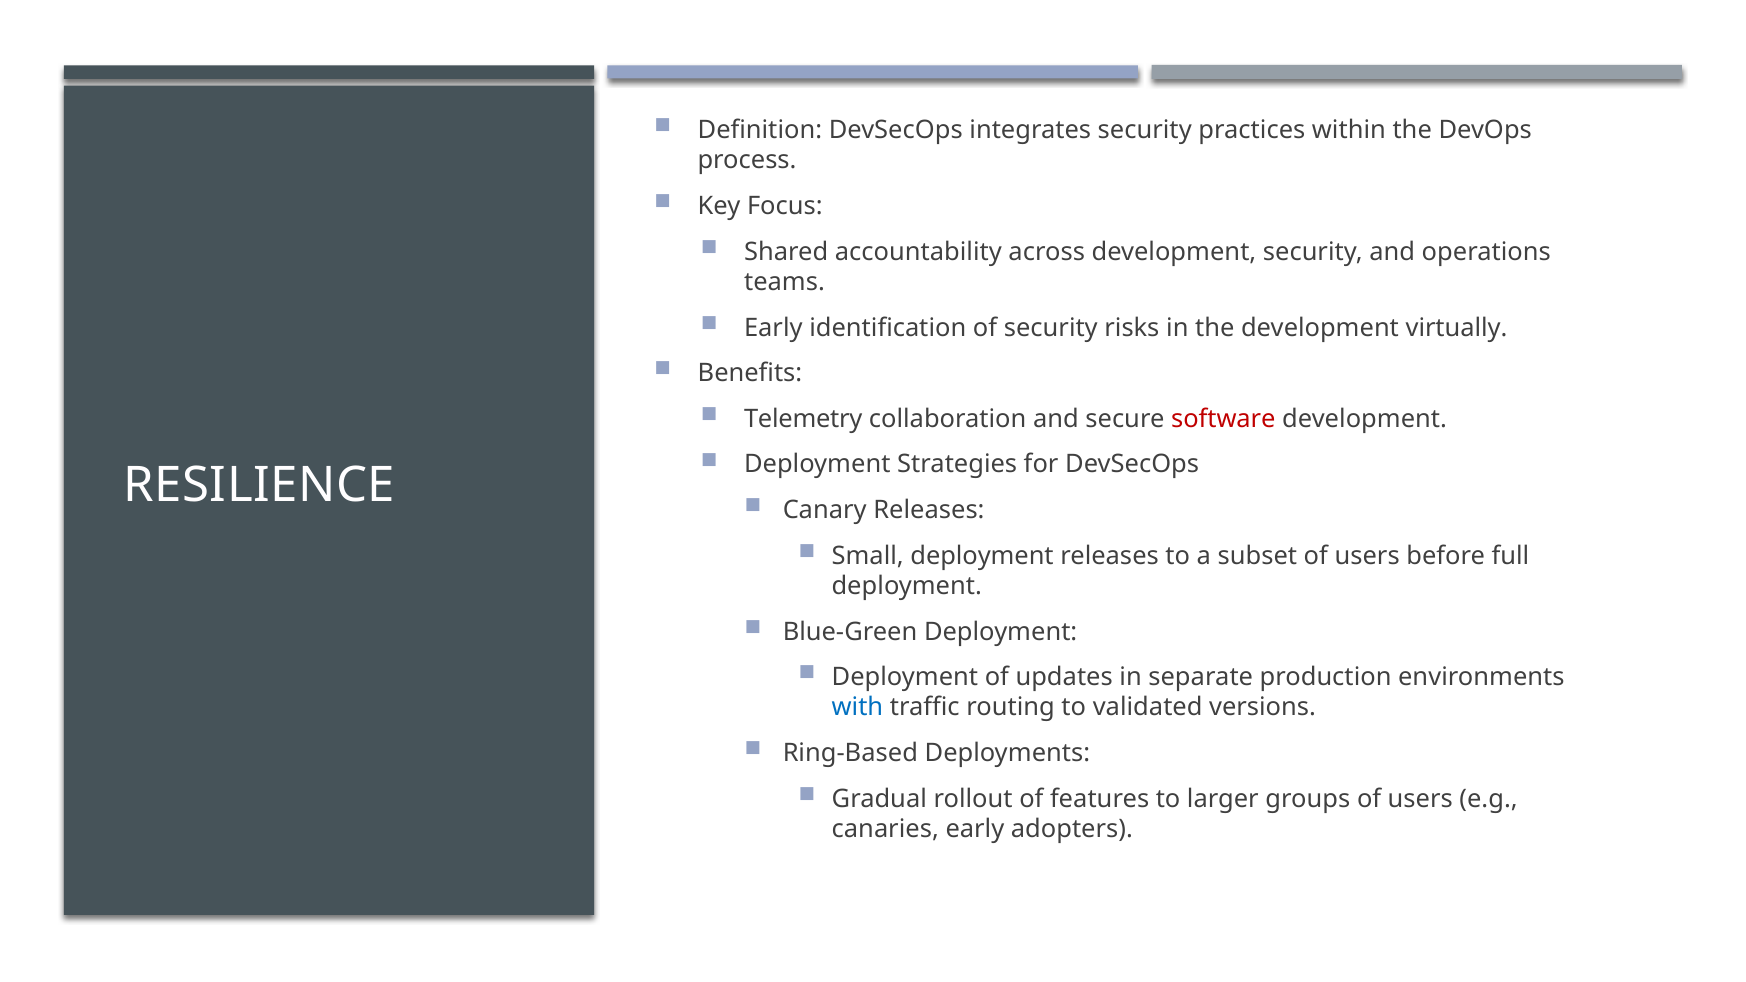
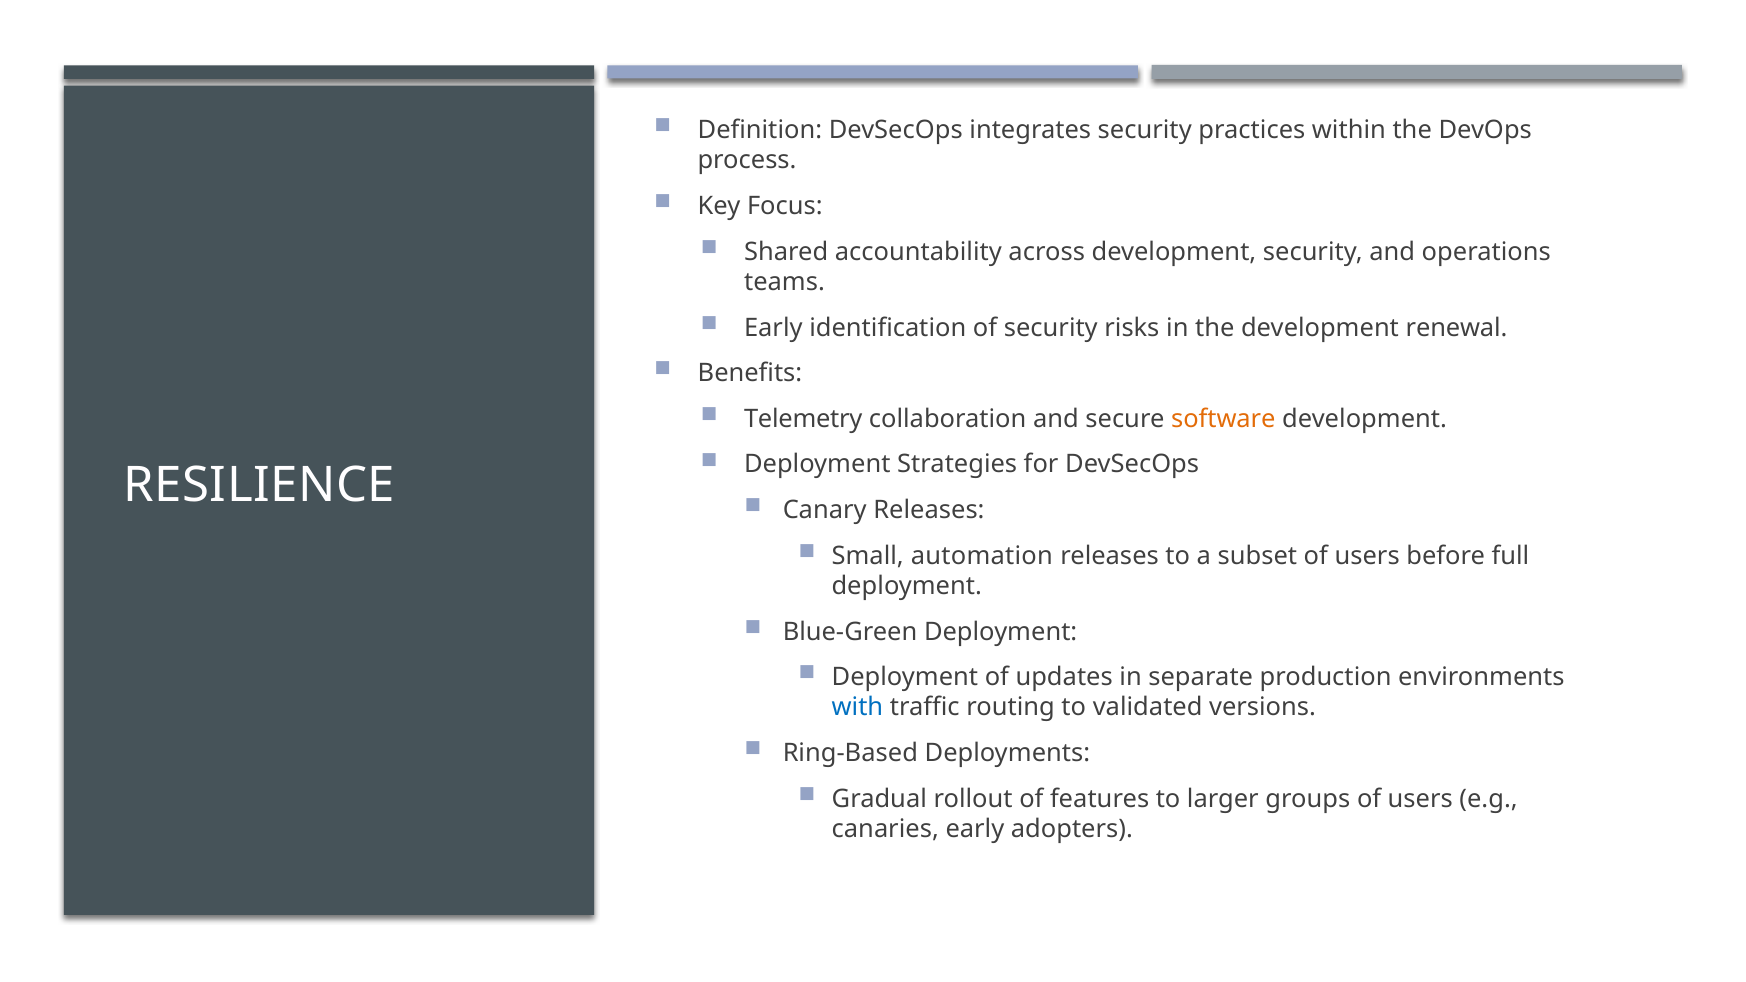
virtually: virtually -> renewal (1457, 328)
software colour: red -> orange (1223, 419)
Small deployment: deployment -> automation (982, 556)
